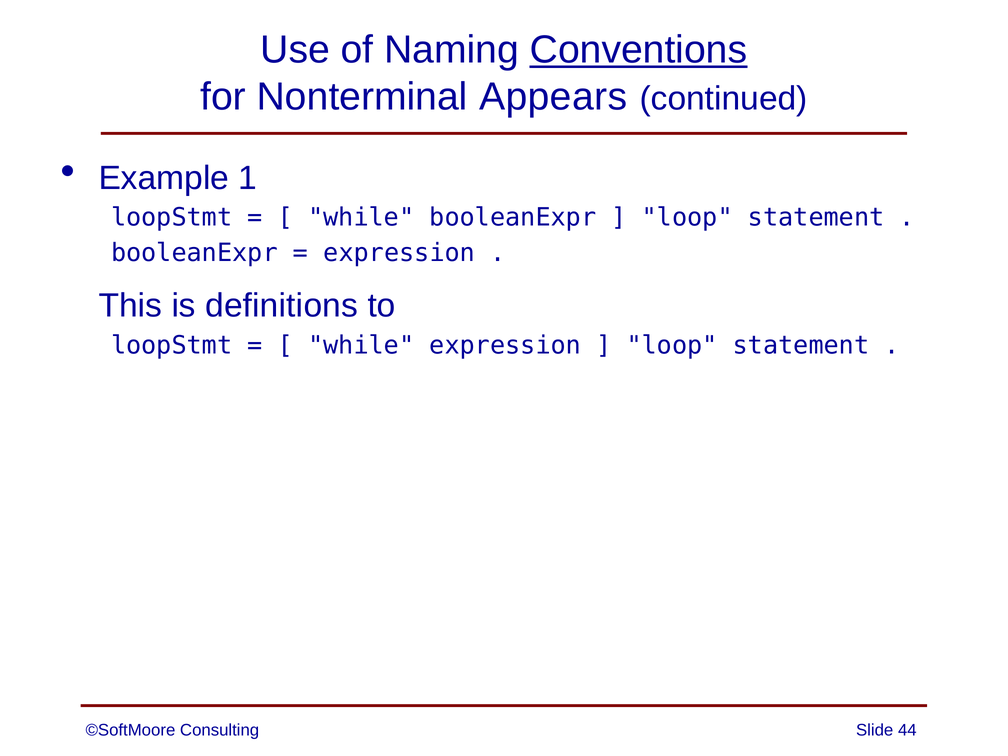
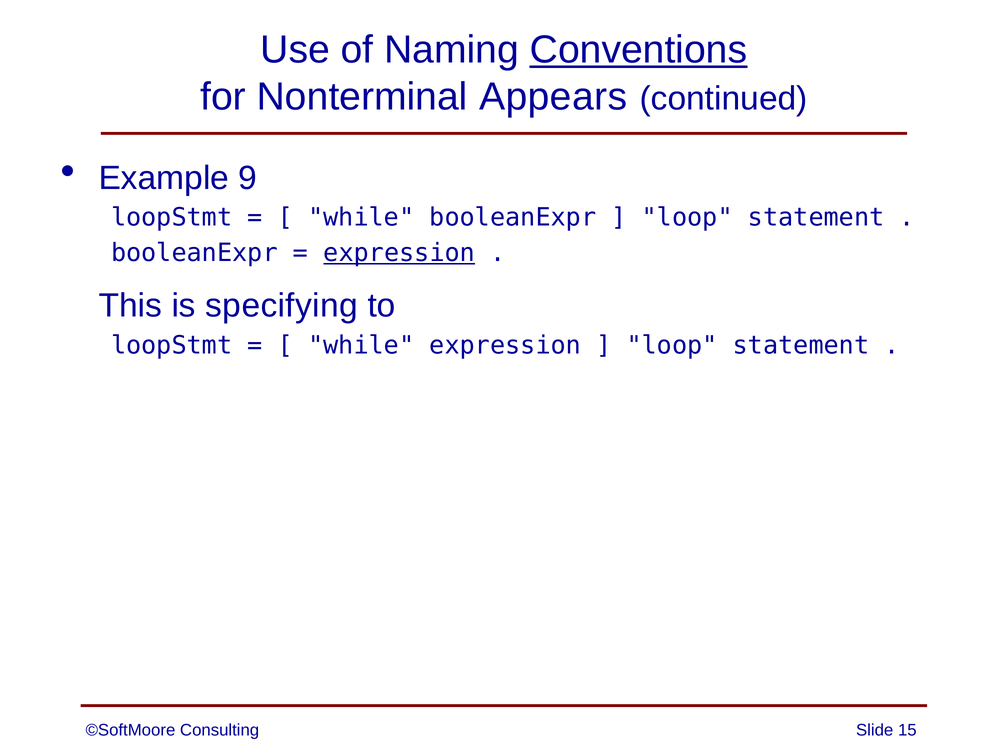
1: 1 -> 9 (248, 178)
expression underline: none -> present (399, 253)
definitions: definitions -> specifying (282, 306)
44: 44 -> 15 (907, 730)
